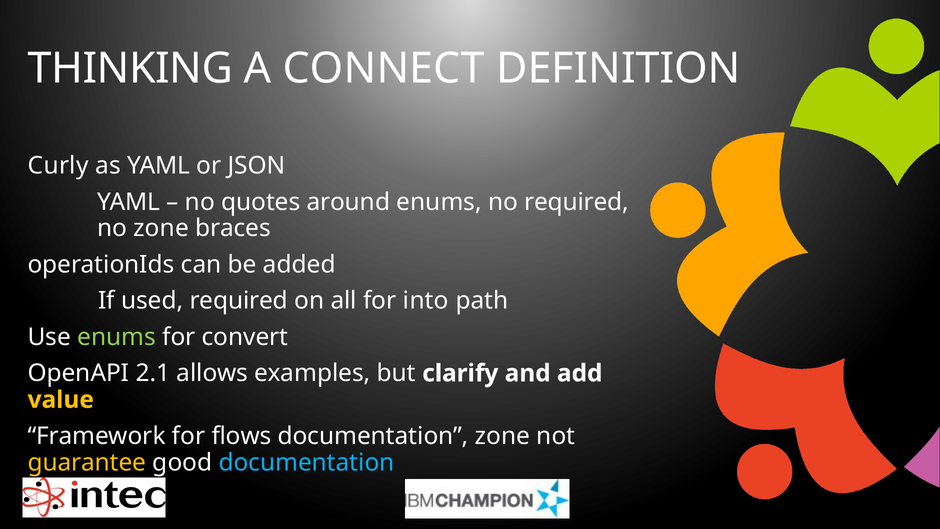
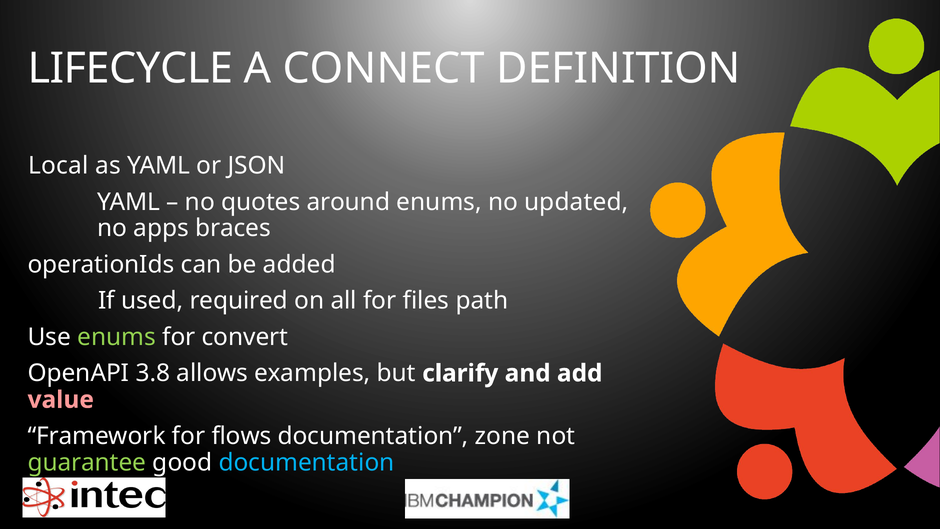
THINKING: THINKING -> LIFECYCLE (130, 68)
Curly: Curly -> Local (58, 166)
no required: required -> updated (576, 202)
no zone: zone -> apps (161, 228)
into: into -> files (426, 301)
2.1: 2.1 -> 3.8 (153, 373)
value colour: yellow -> pink (61, 400)
guarantee colour: yellow -> light green (87, 462)
